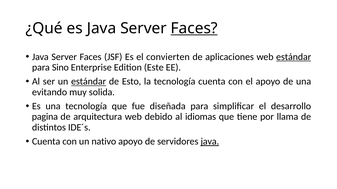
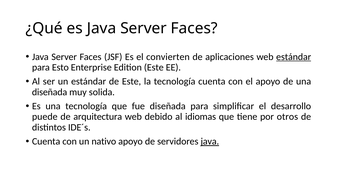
Faces underline: present -> none (194, 28)
Sino: Sino -> Esto (60, 68)
estándar underline: present -> none (89, 82)
de Esto: Esto -> Este (132, 82)
evitando: evitando -> diseñada (50, 92)
pagina: pagina -> puede (45, 117)
llama: llama -> otros (287, 117)
